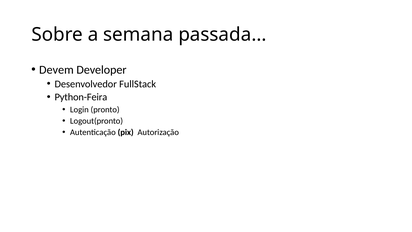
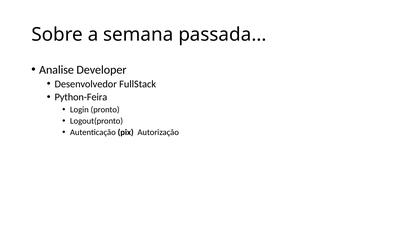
Devem: Devem -> Analise (57, 70)
